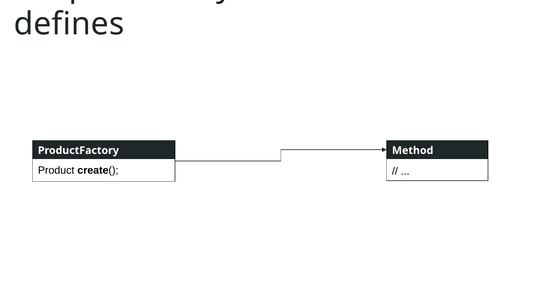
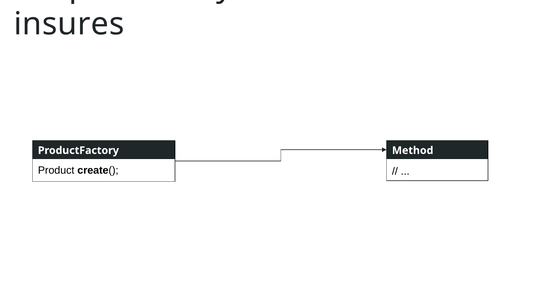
defines: defines -> insures (69, 24)
